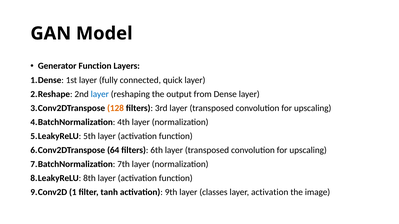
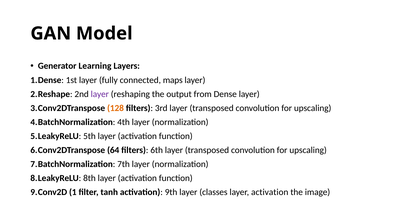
Generator Function: Function -> Learning (95, 66)
quick: quick -> maps (173, 80)
layer colour: blue -> purple (100, 94)
